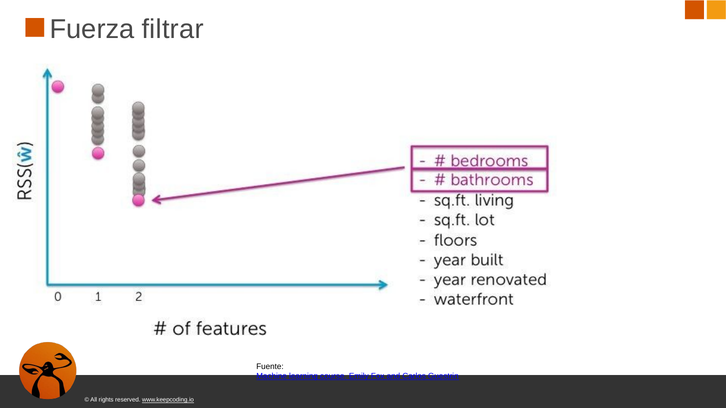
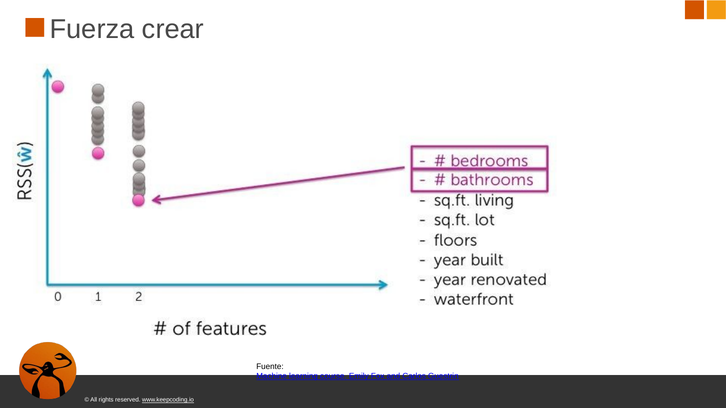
ﬁltrar: ﬁltrar -> crear (173, 29)
